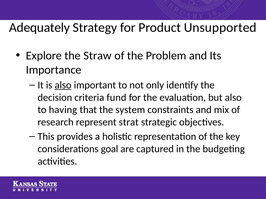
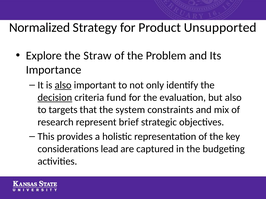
Adequately: Adequately -> Normalized (40, 28)
decision underline: none -> present (55, 98)
having: having -> targets (63, 110)
strat: strat -> brief (129, 122)
goal: goal -> lead (110, 149)
